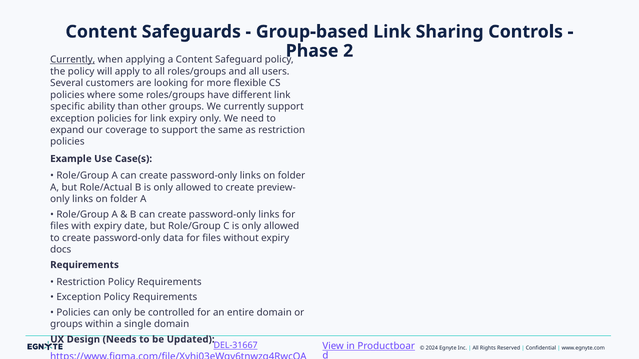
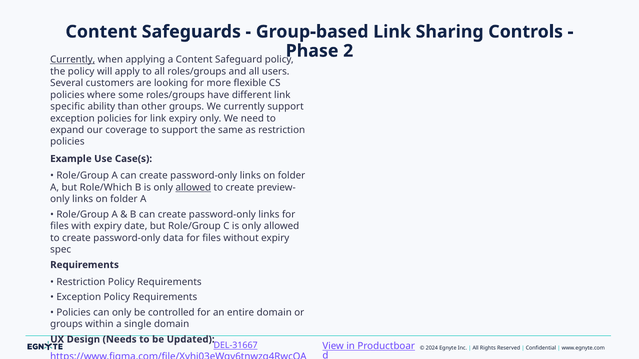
Role/Actual: Role/Actual -> Role/Which (106, 188)
allowed underline: none -> present (193, 188)
docs: docs -> spec (61, 250)
